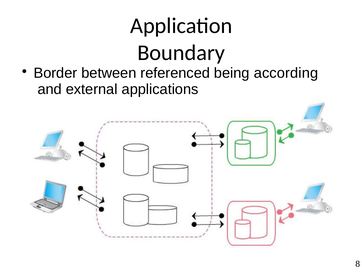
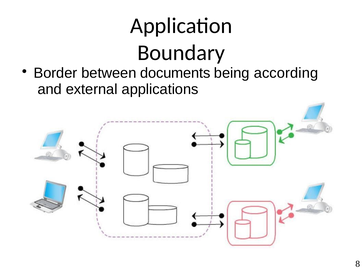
referenced: referenced -> documents (175, 73)
